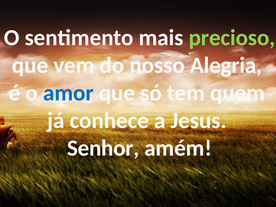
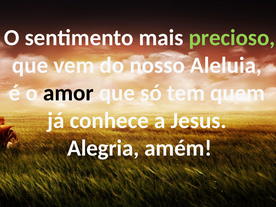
Alegria: Alegria -> Aleluia (226, 65)
amor colour: blue -> black (68, 93)
Senhor: Senhor -> Alegria (103, 148)
